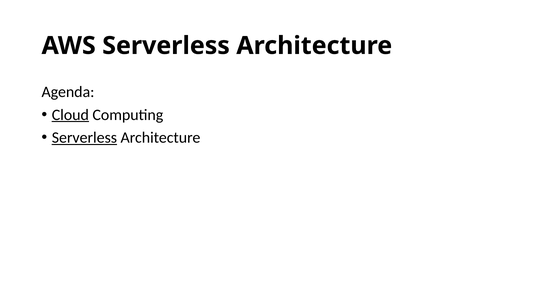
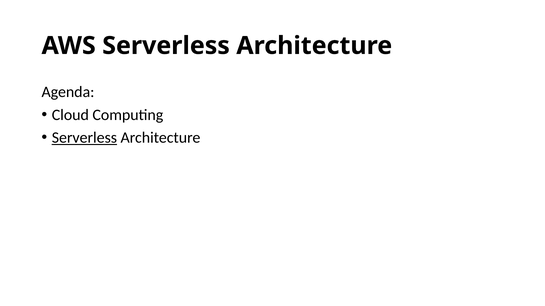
Cloud underline: present -> none (70, 115)
